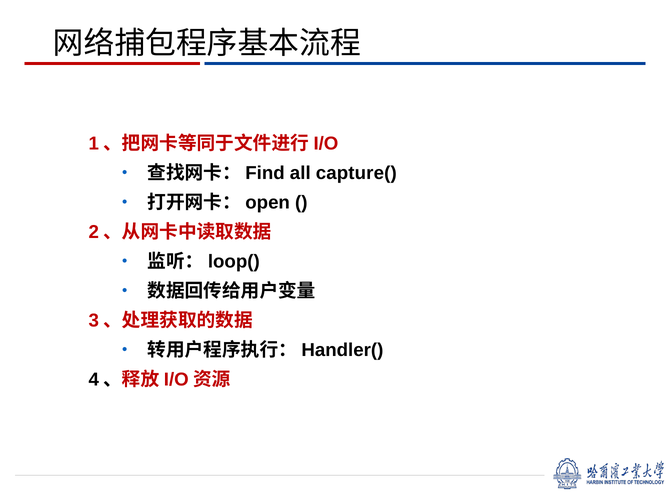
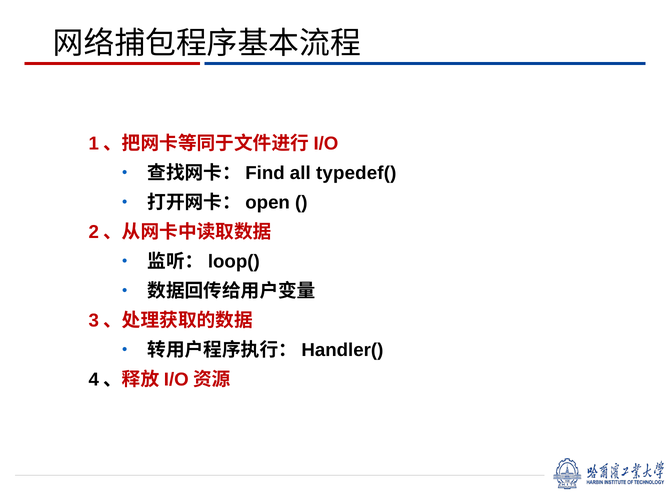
capture(: capture( -> typedef( (356, 173)
